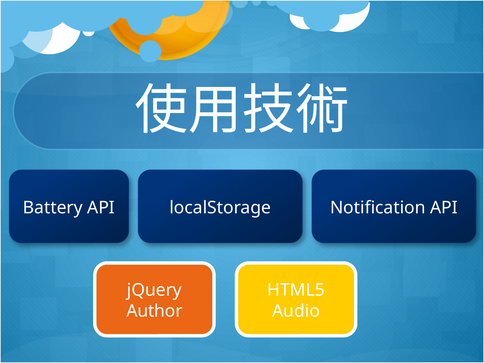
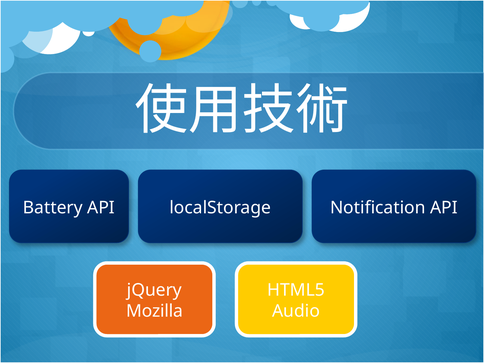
Author: Author -> Mozilla (154, 311)
